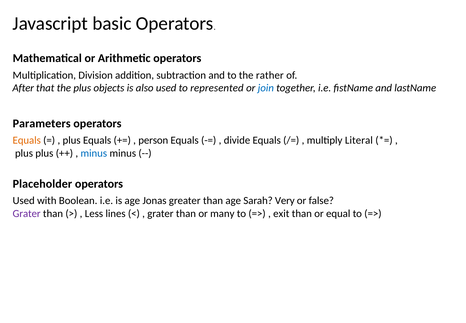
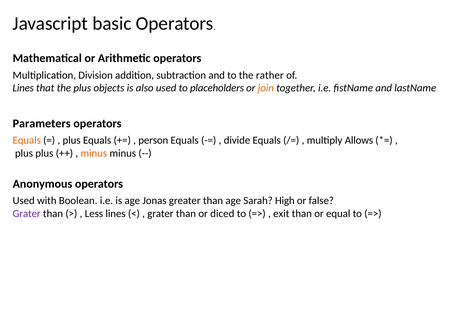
After: After -> Lines (23, 88)
represented: represented -> placeholders (217, 88)
join colour: blue -> orange (266, 88)
Literal: Literal -> Allows (359, 140)
minus colour: blue -> orange (94, 153)
Placeholder: Placeholder -> Anonymous (42, 184)
Very: Very -> High (285, 201)
many: many -> diced (222, 213)
